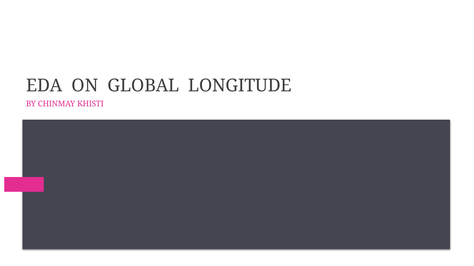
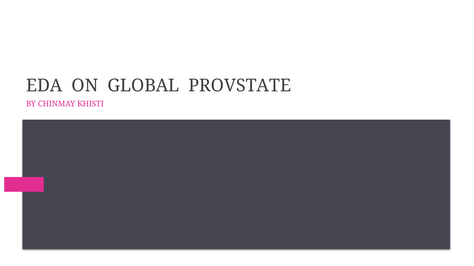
LONGITUDE: LONGITUDE -> PROVSTATE (240, 86)
